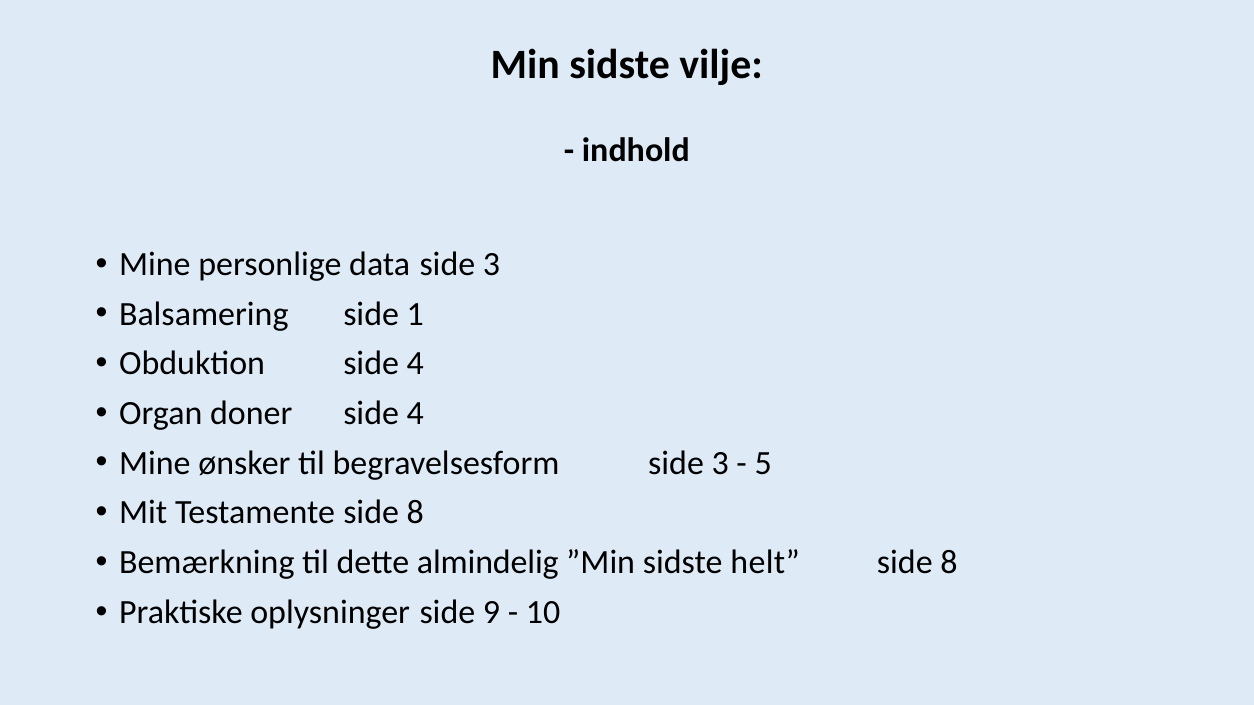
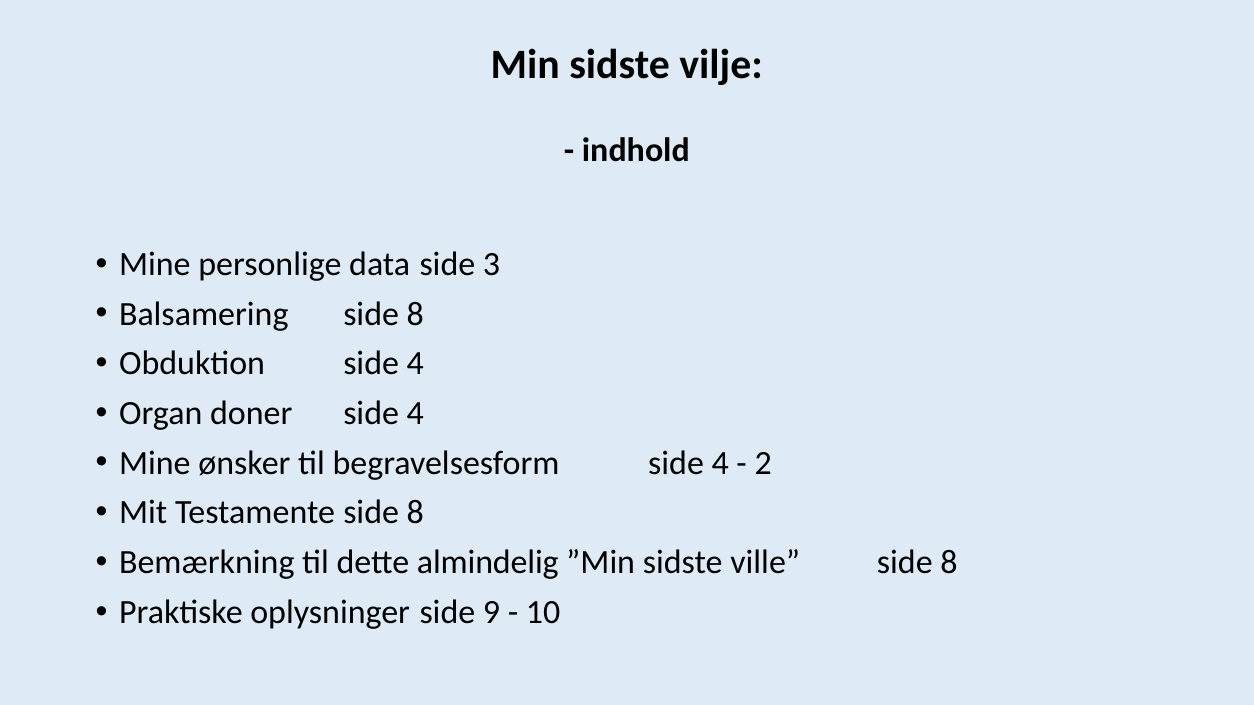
Balsamering side 1: 1 -> 8 (415, 314)
begravelsesform side 3: 3 -> 4 (720, 463)
5: 5 -> 2 (763, 463)
helt: helt -> ville (765, 563)
